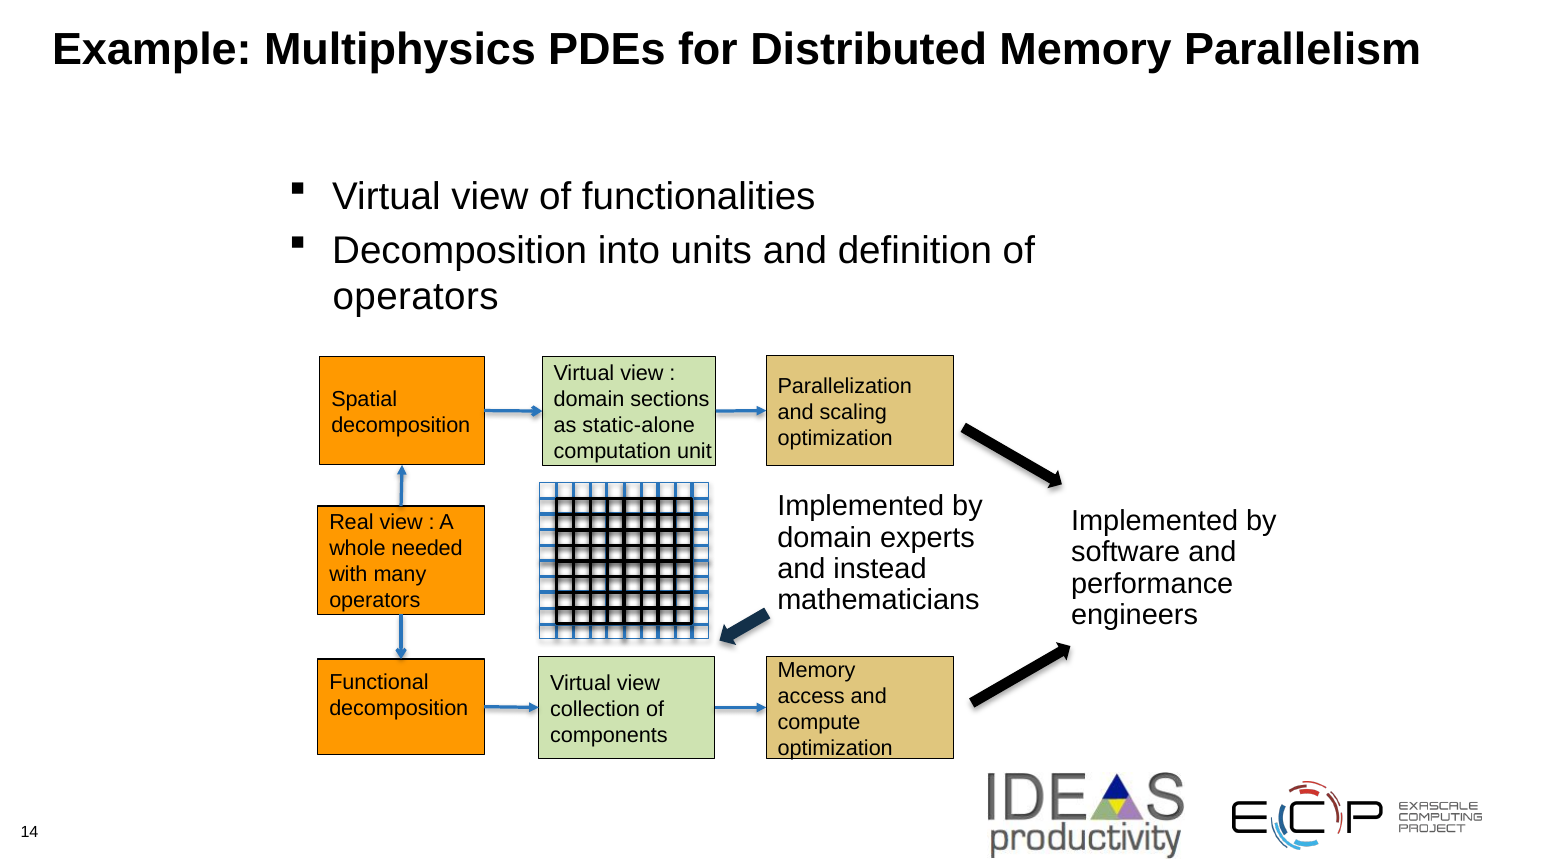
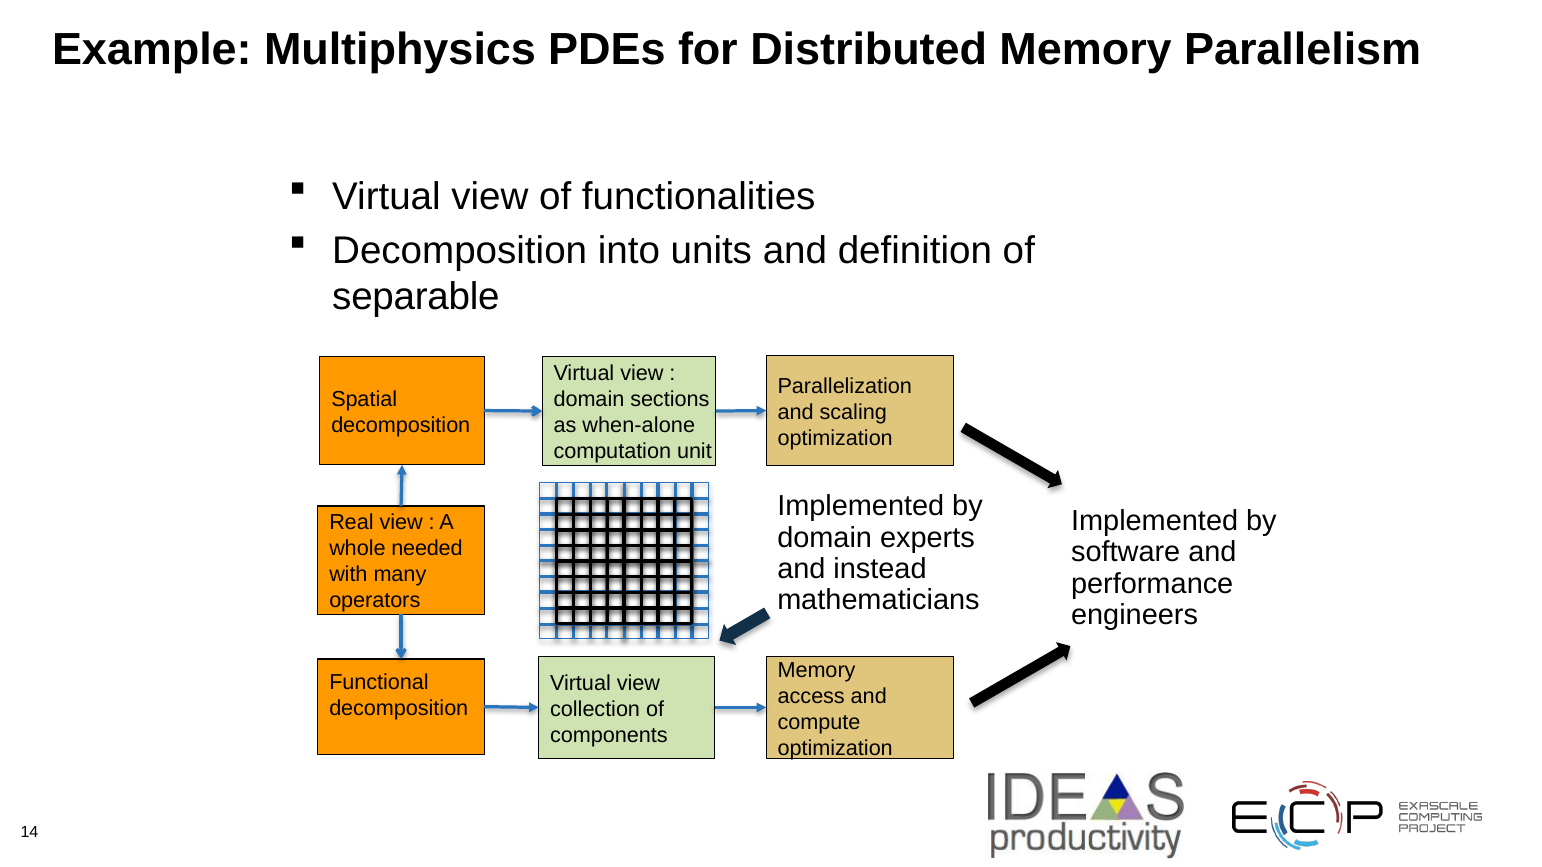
operators: operators -> separable (416, 297)
static-alone: static-alone -> when-alone (639, 426)
